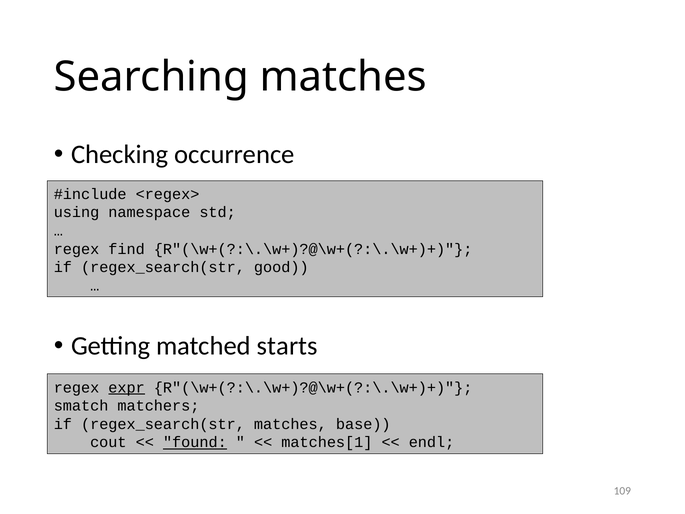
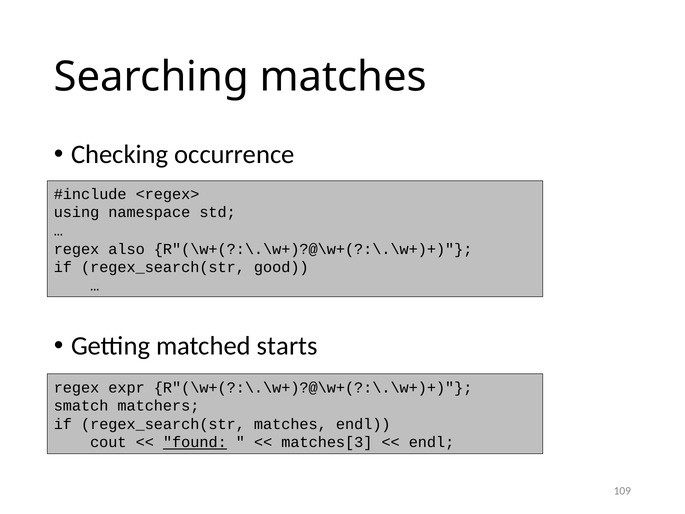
find: find -> also (127, 249)
expr underline: present -> none (127, 387)
matches base: base -> endl (363, 424)
matches[1: matches[1 -> matches[3 (327, 442)
